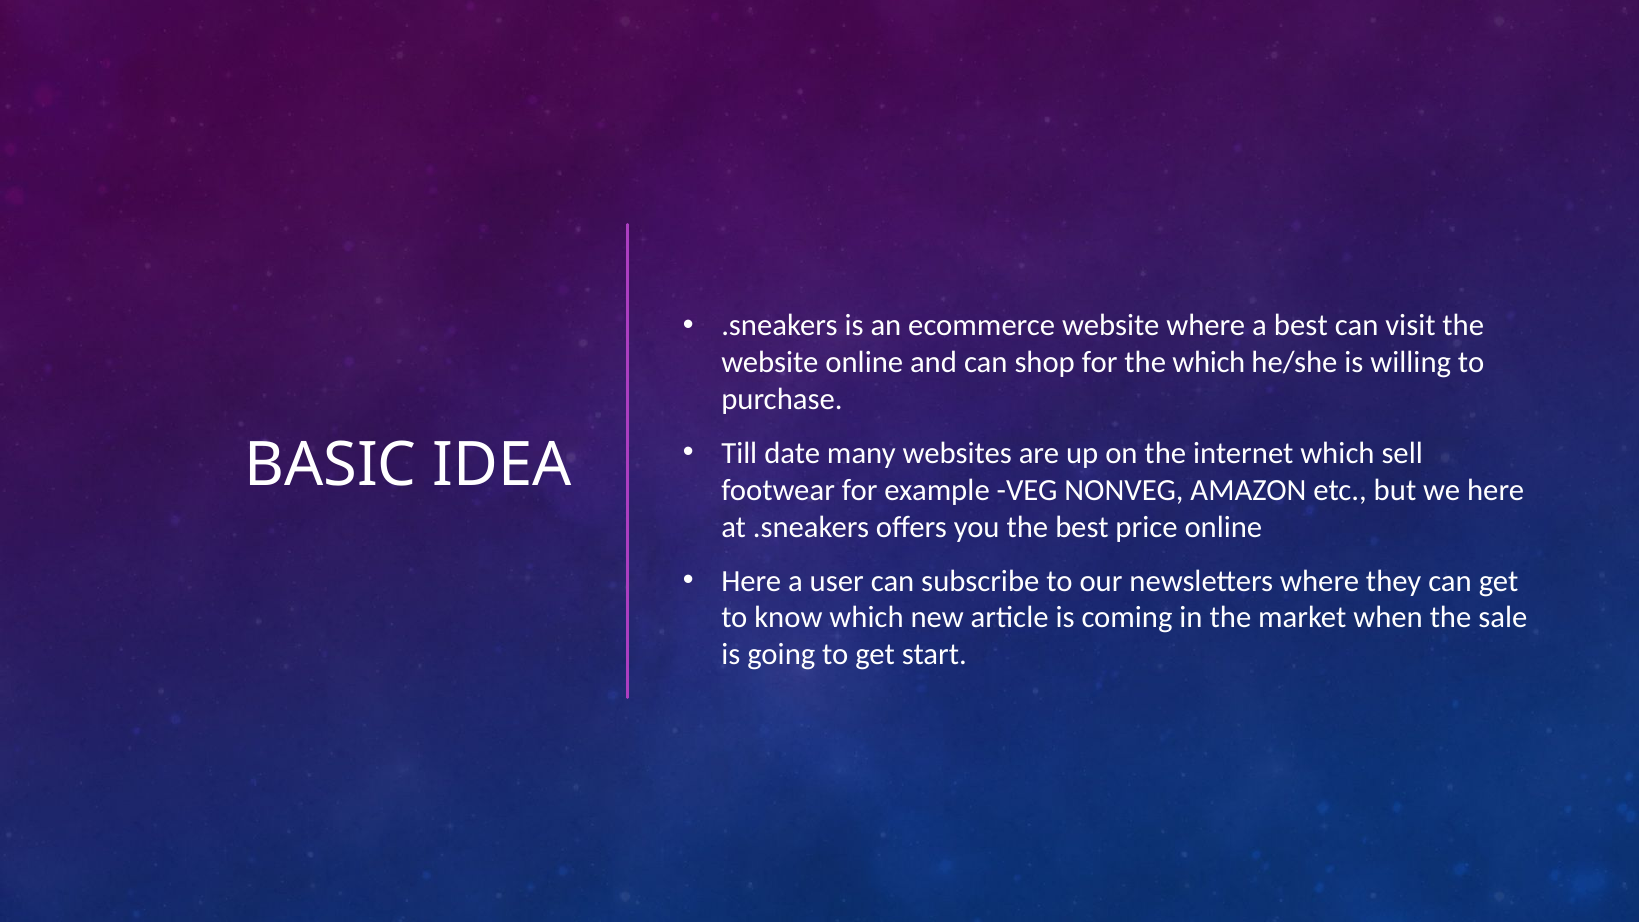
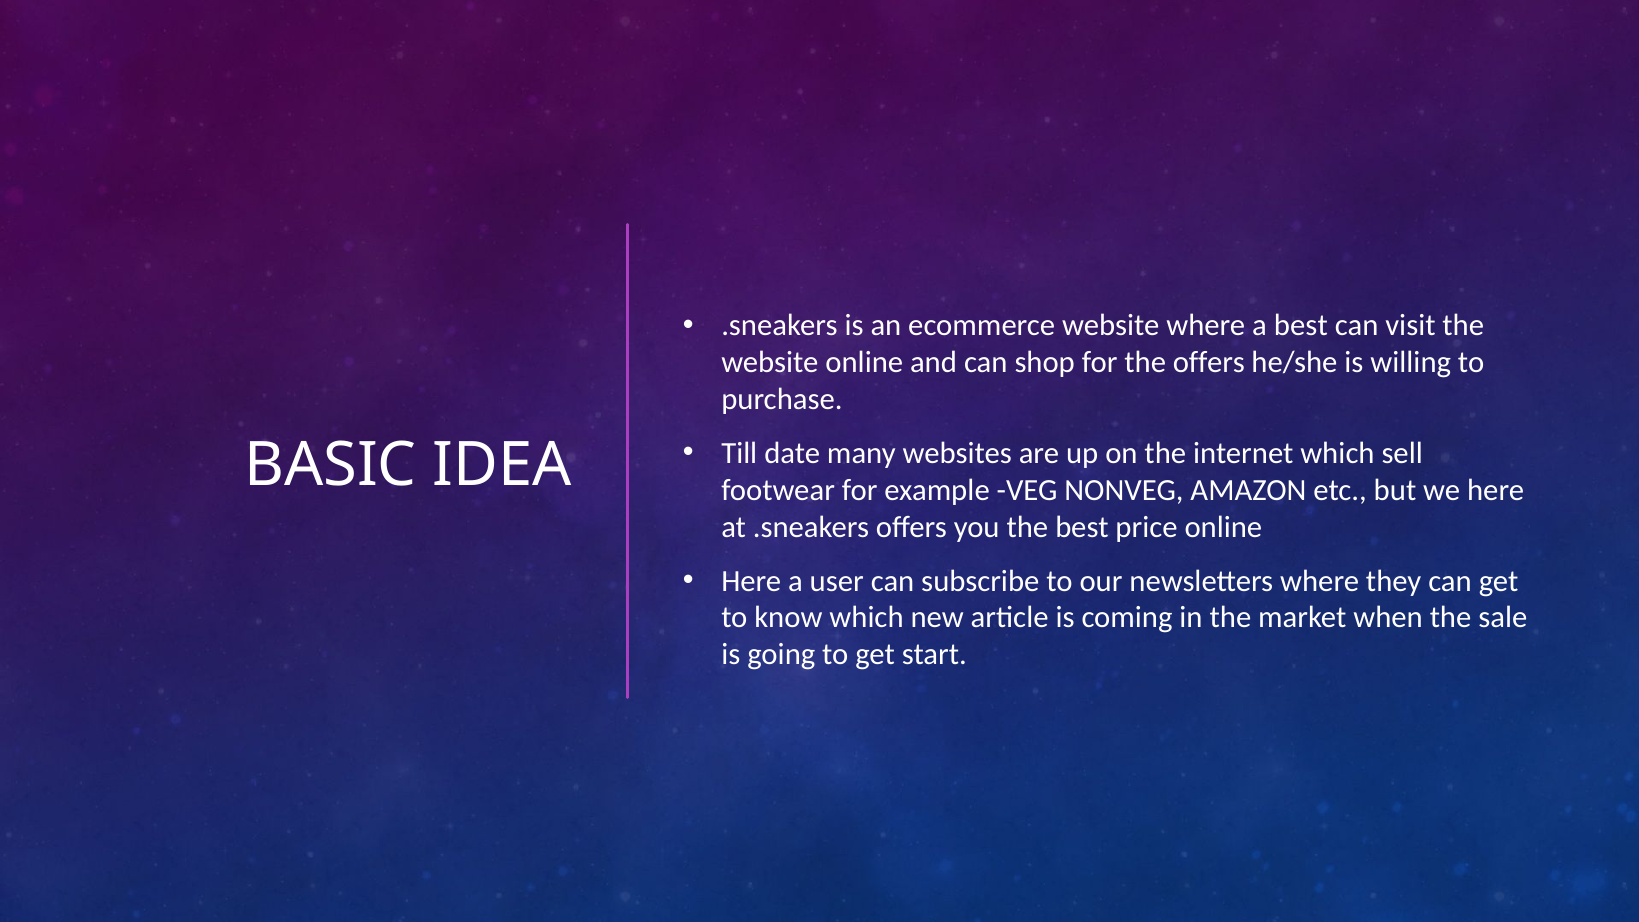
the which: which -> offers (1209, 362)
